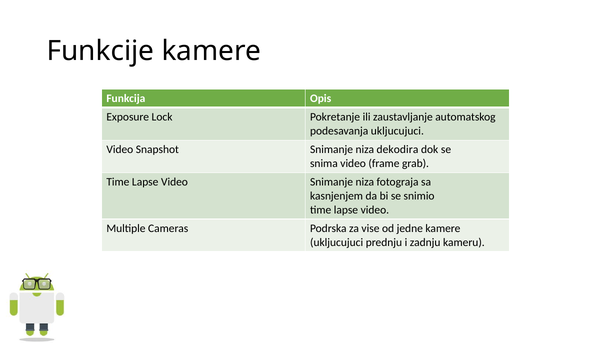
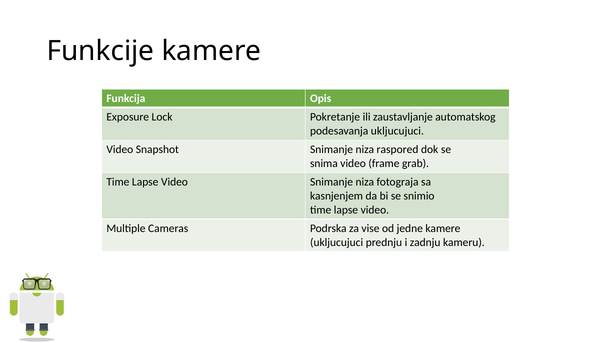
dekodira: dekodira -> raspored (398, 150)
